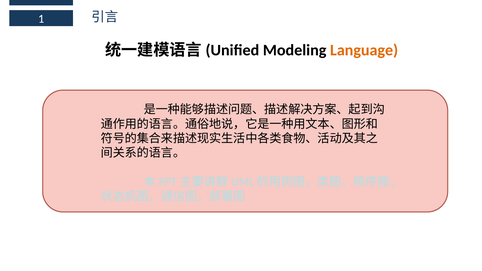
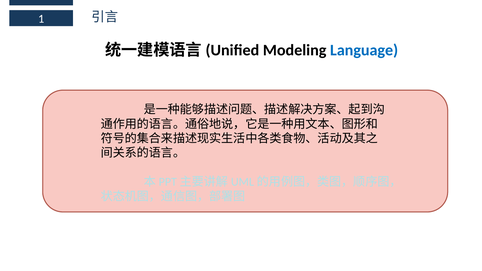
Language colour: orange -> blue (364, 50)
